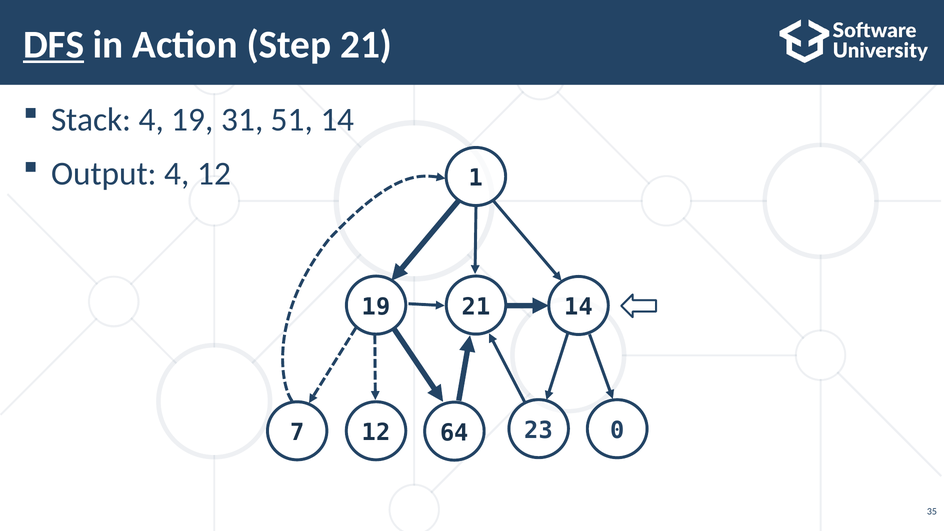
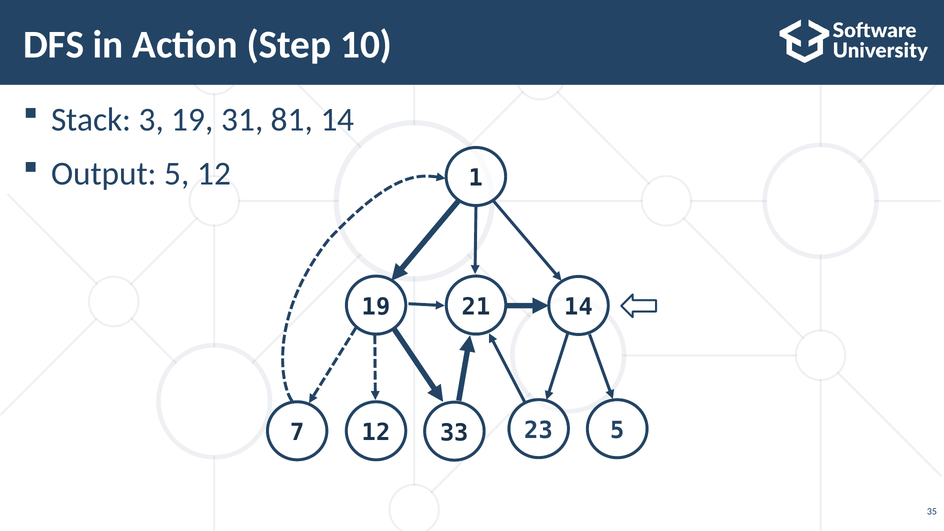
DFS underline: present -> none (54, 45)
Step 21: 21 -> 10 (366, 45)
Stack 4: 4 -> 3 (151, 120)
51: 51 -> 81 (292, 120)
Output 4: 4 -> 5 (177, 174)
23 0: 0 -> 5 (617, 430)
64: 64 -> 33 (454, 433)
